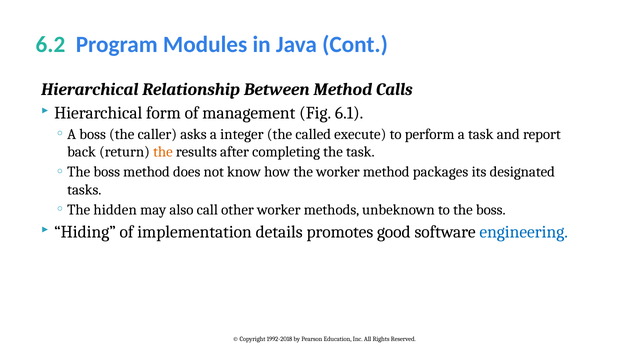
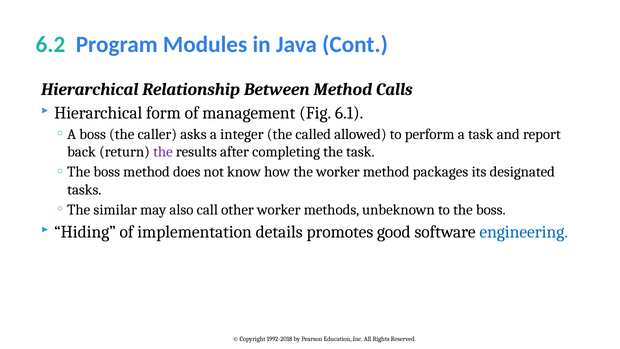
execute: execute -> allowed (360, 134)
the colour: orange -> purple (163, 152)
hidden: hidden -> similar (115, 210)
